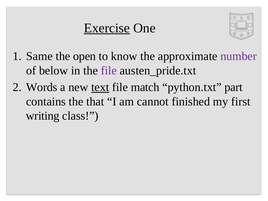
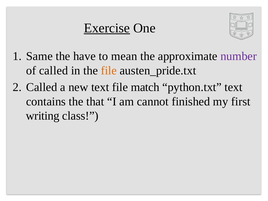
open: open -> have (84, 56)
know: know -> mean (124, 56)
of below: below -> called (53, 71)
file colour: purple -> orange (109, 71)
Words: Words -> Called (42, 87)
text underline: present -> none (100, 87)
python.txt part: part -> text (233, 87)
